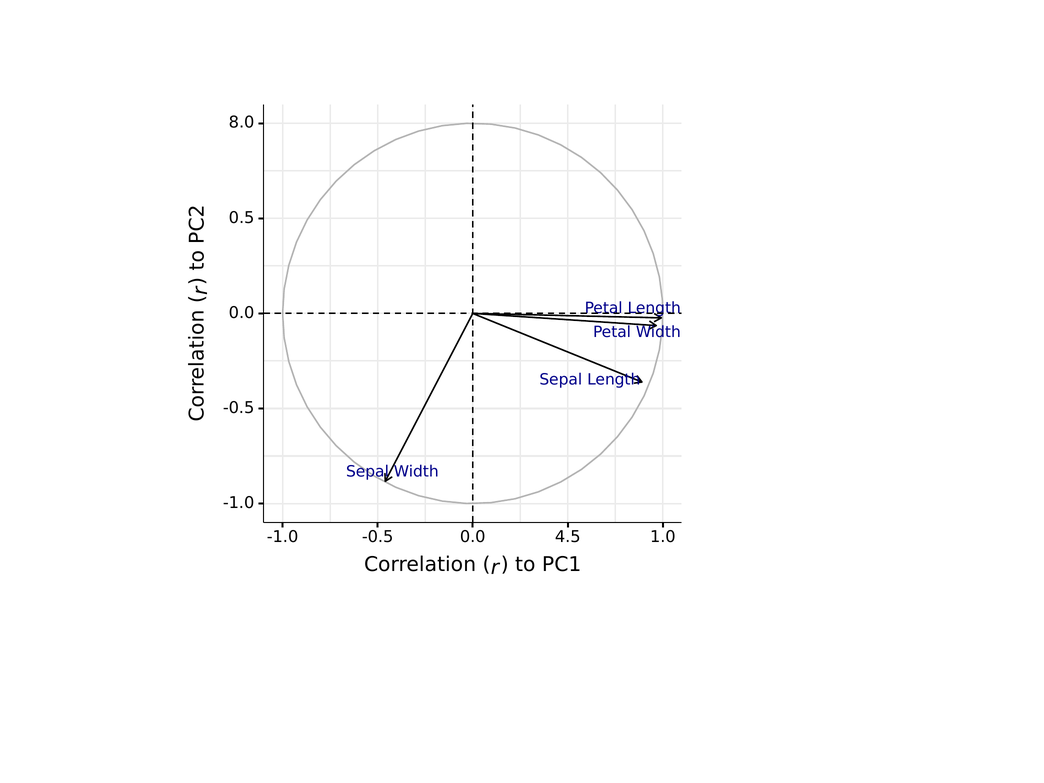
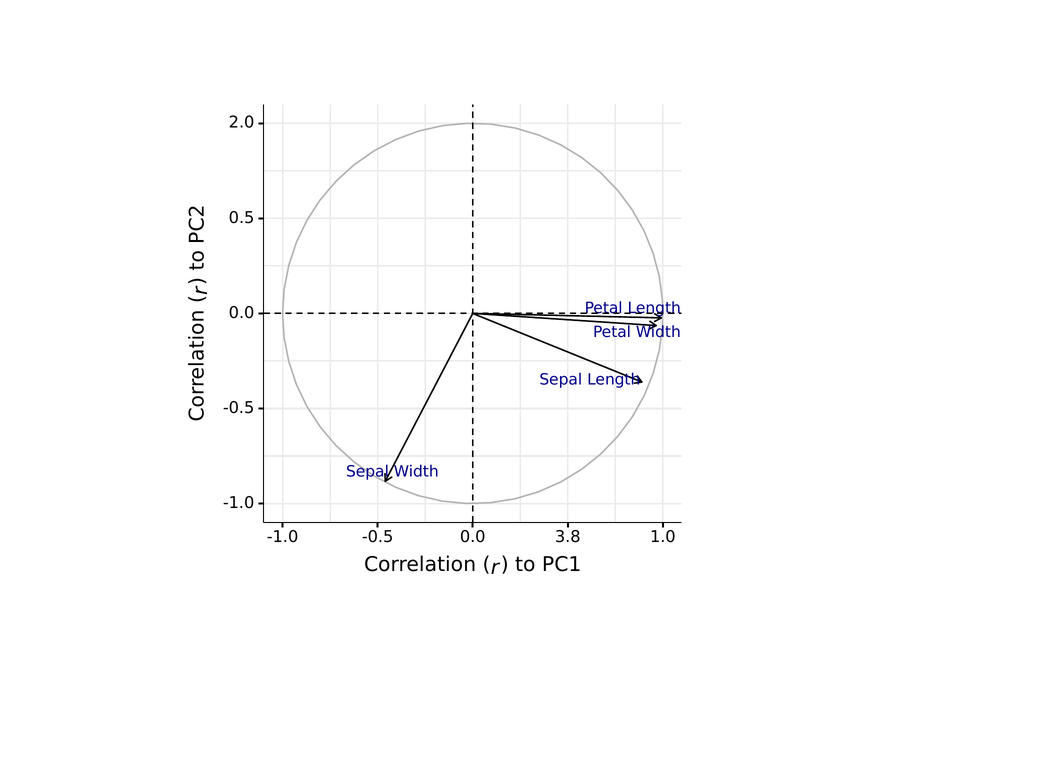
8.0: 8.0 -> 2.0 (242, 123)
4.5: 4.5 -> 3.8 (568, 537)
